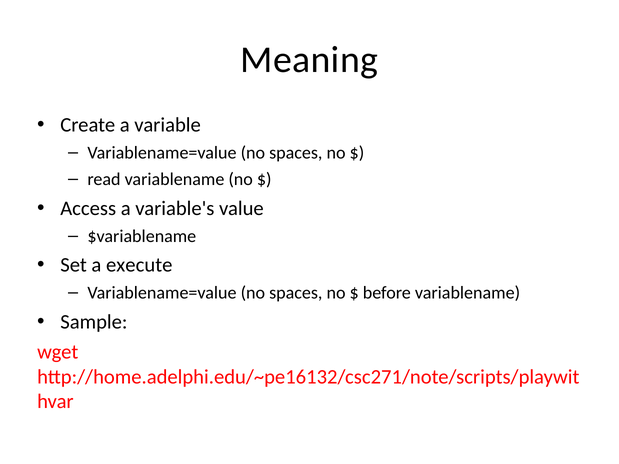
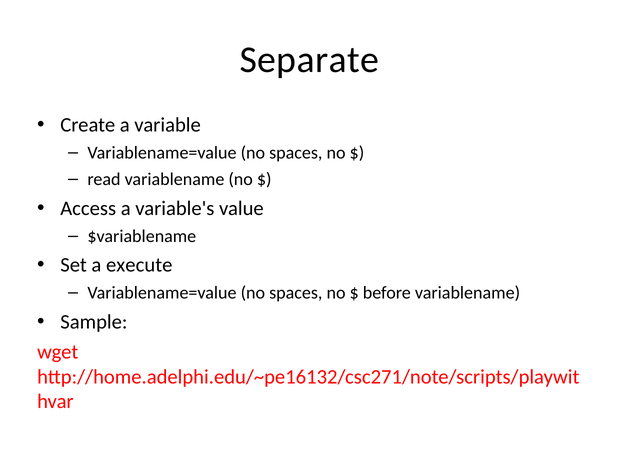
Meaning: Meaning -> Separate (309, 60)
